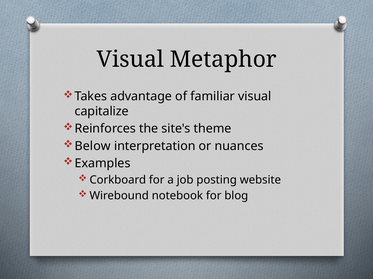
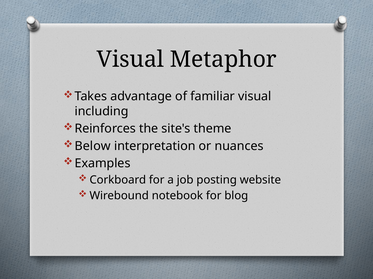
capitalize: capitalize -> including (102, 112)
